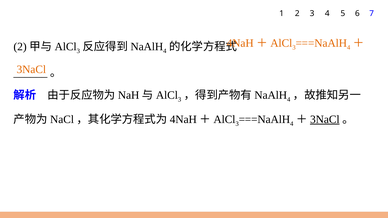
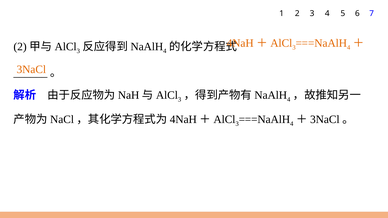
3NaCl underline: present -> none (325, 120)
